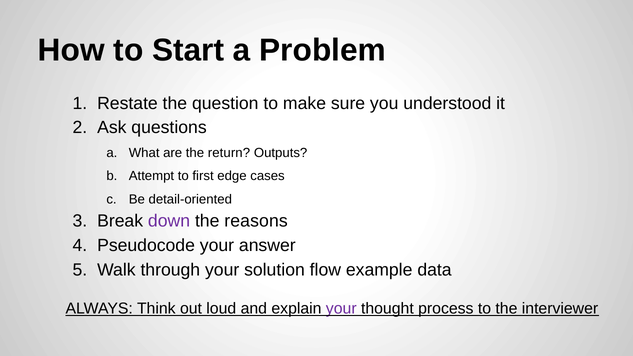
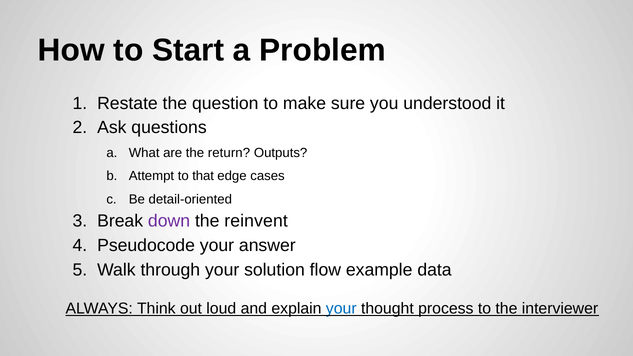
first: first -> that (203, 176)
reasons: reasons -> reinvent (256, 221)
your colour: purple -> blue (341, 309)
